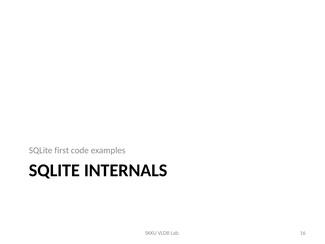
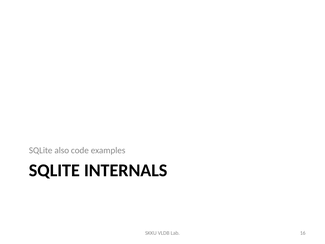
first: first -> also (62, 150)
